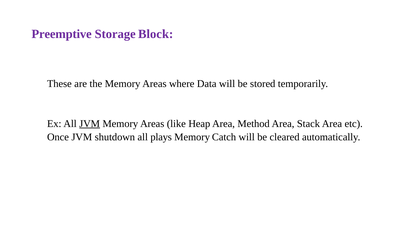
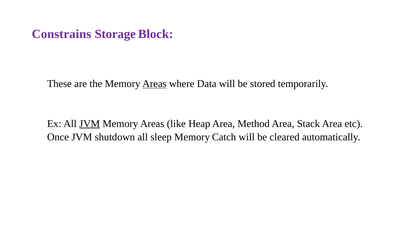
Preemptive: Preemptive -> Constrains (61, 34)
Areas underline: none -> present (154, 84)
plays: plays -> sleep (161, 137)
